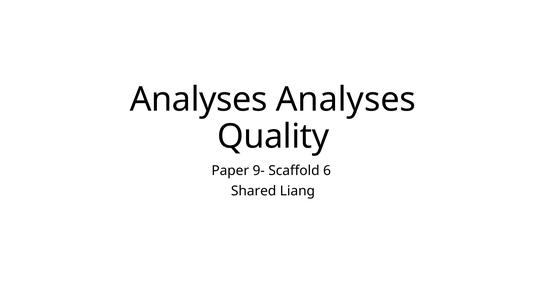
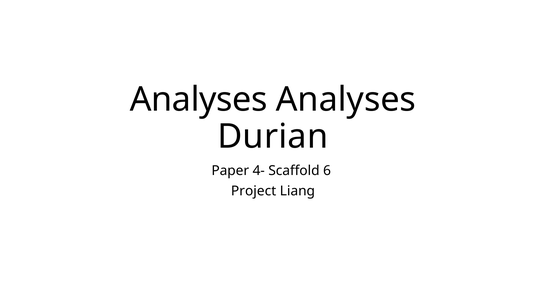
Quality: Quality -> Durian (273, 136)
9-: 9- -> 4- (259, 171)
Shared: Shared -> Project (254, 191)
